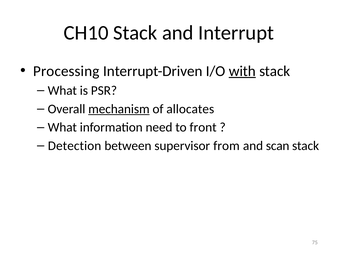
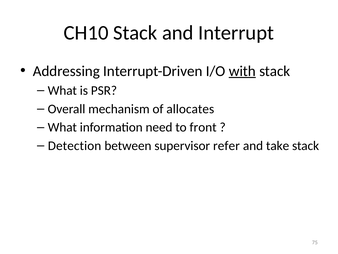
Processing: Processing -> Addressing (66, 71)
mechanism underline: present -> none (119, 109)
from: from -> refer (226, 146)
scan: scan -> take (278, 146)
